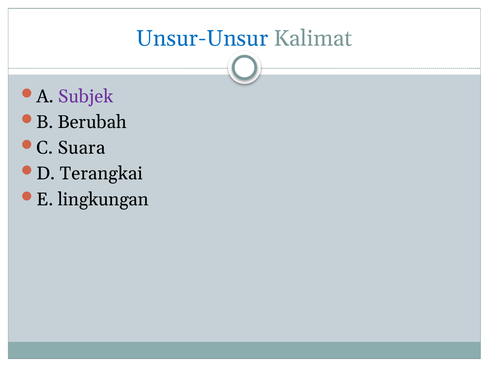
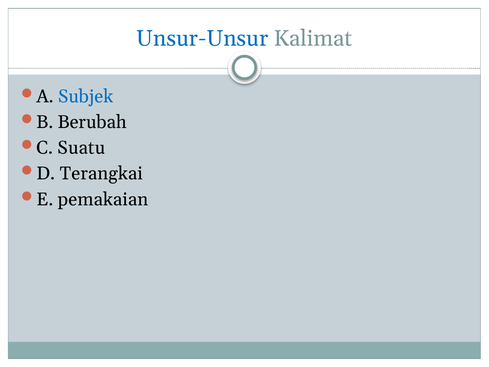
Subjek colour: purple -> blue (86, 96)
Suara: Suara -> Suatu (81, 148)
lingkungan: lingkungan -> pemakaian (103, 199)
